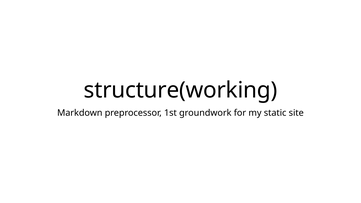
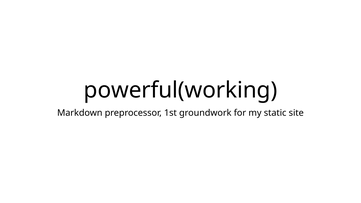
structure(working: structure(working -> powerful(working (180, 90)
